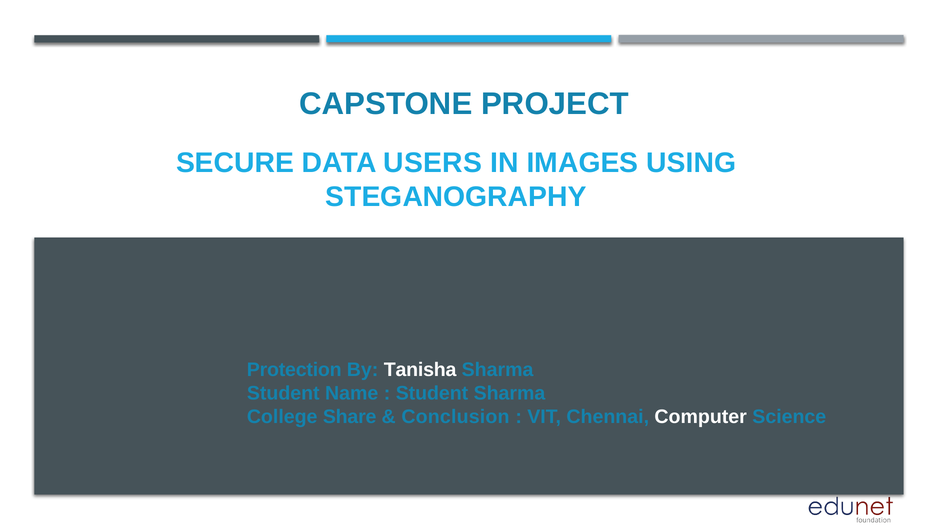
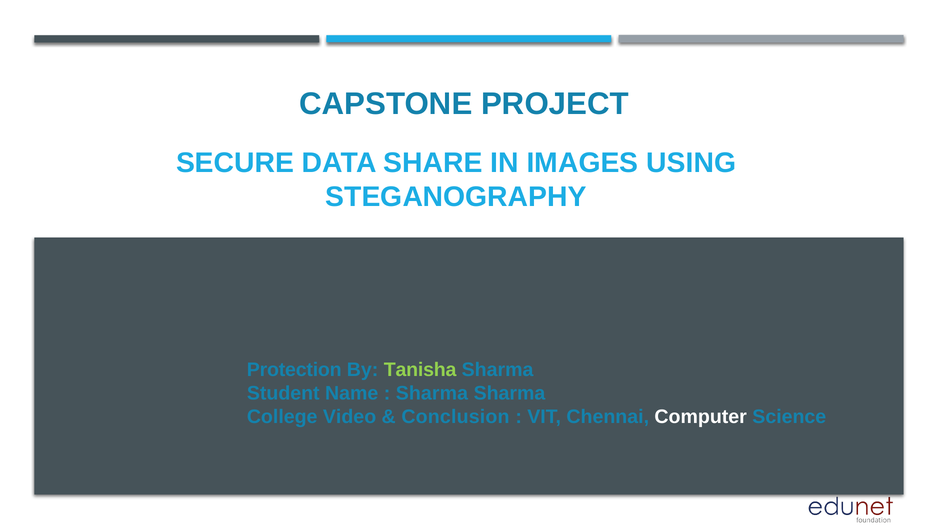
USERS: USERS -> SHARE (433, 163)
Tanisha colour: white -> light green (420, 369)
Student: Student -> Sharma (432, 393)
Share: Share -> Video (350, 416)
